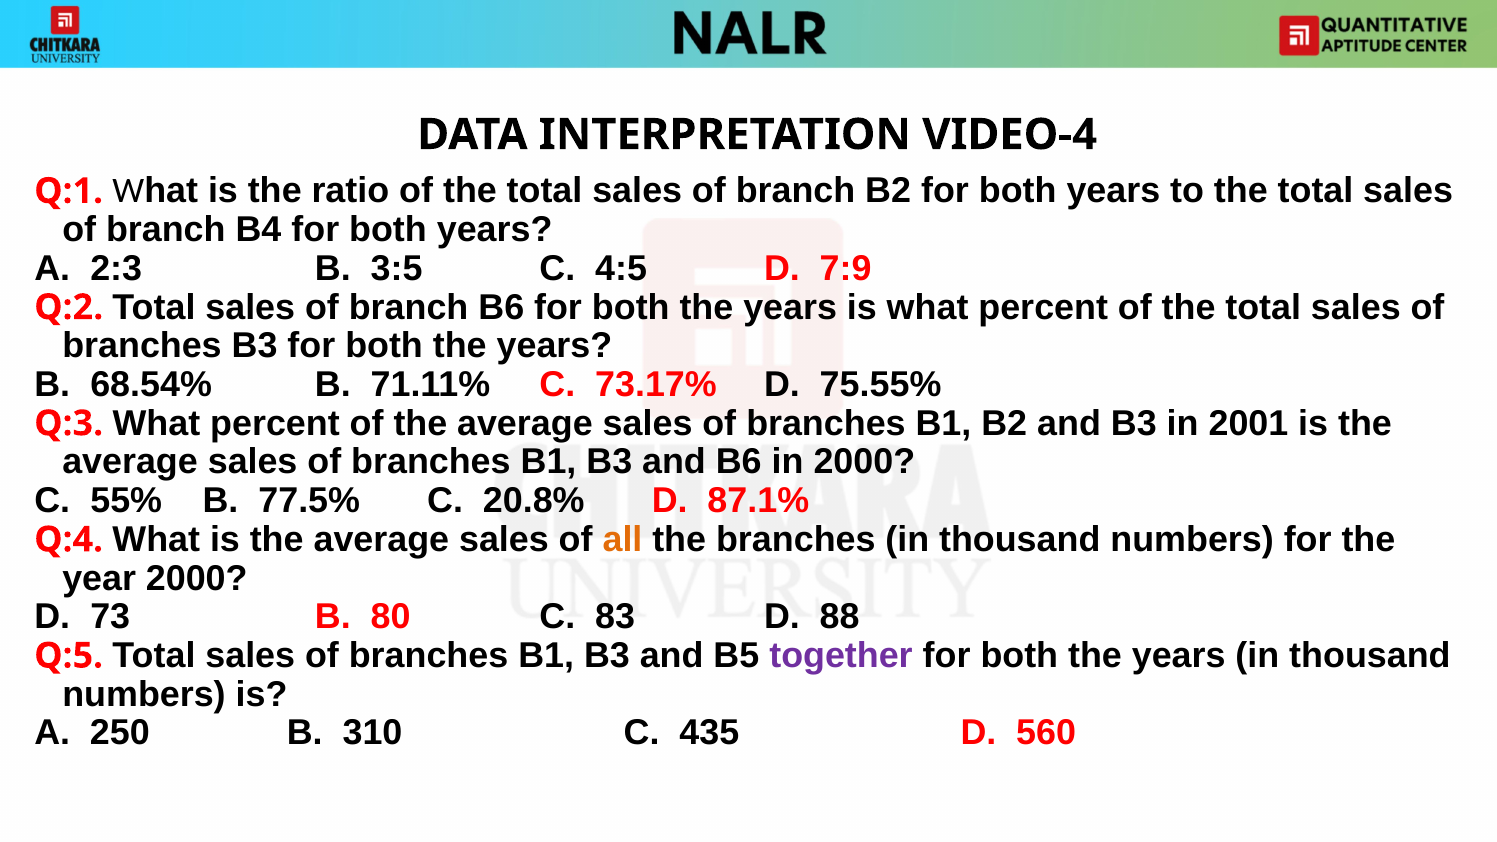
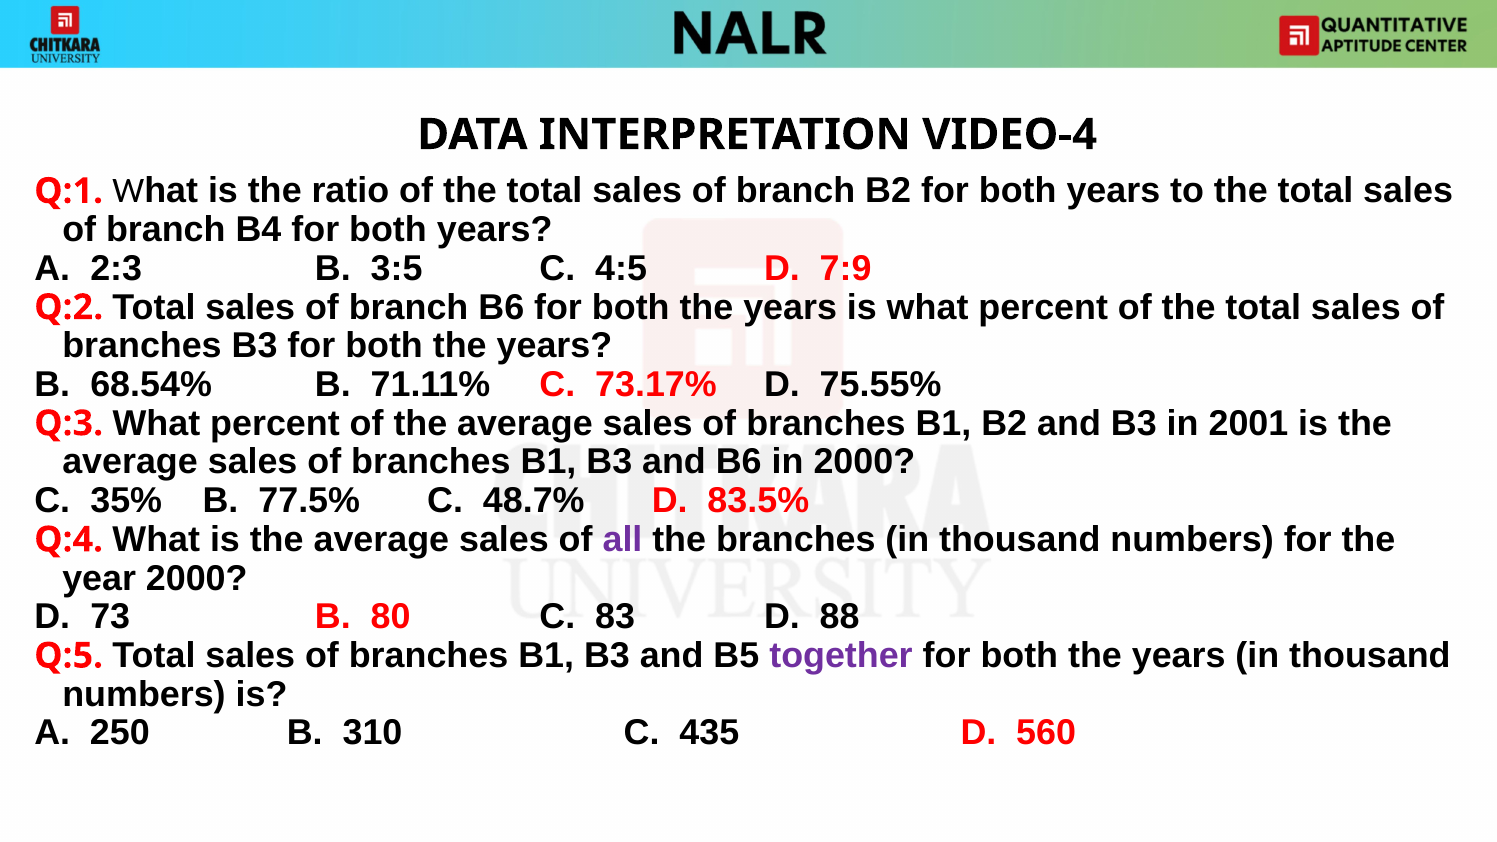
55%: 55% -> 35% (126, 501)
20.8%: 20.8% -> 48.7% (534, 501)
87.1%: 87.1% -> 83.5% (758, 501)
all colour: orange -> purple (623, 540)
